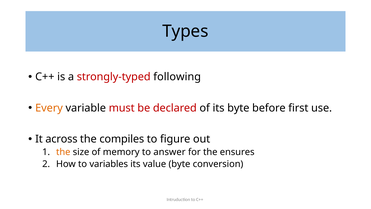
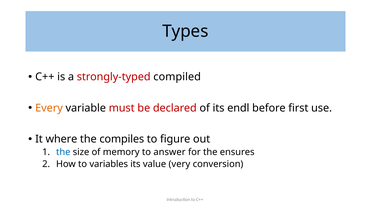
following: following -> compiled (177, 77)
its byte: byte -> endl (238, 108)
across: across -> where (61, 139)
the colour: orange -> blue (63, 152)
value byte: byte -> very (179, 164)
